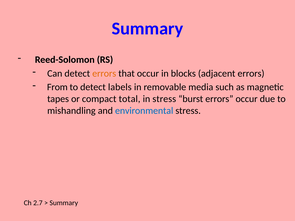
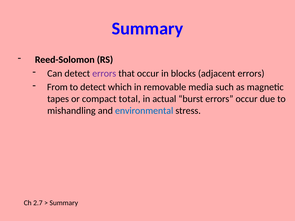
errors colour: orange -> purple (104, 73)
labels: labels -> which (120, 87)
in stress: stress -> actual (164, 99)
